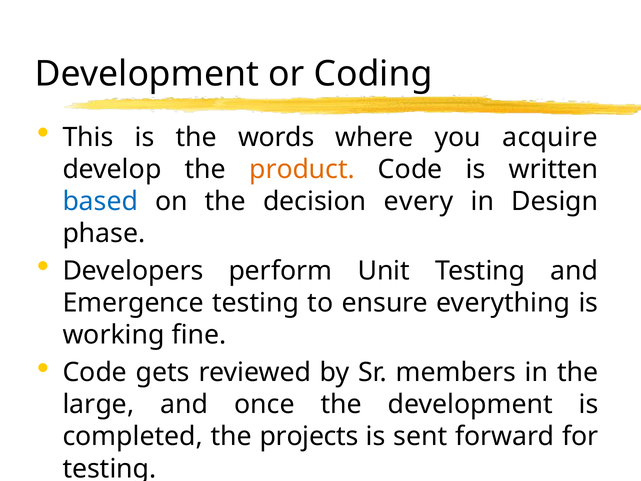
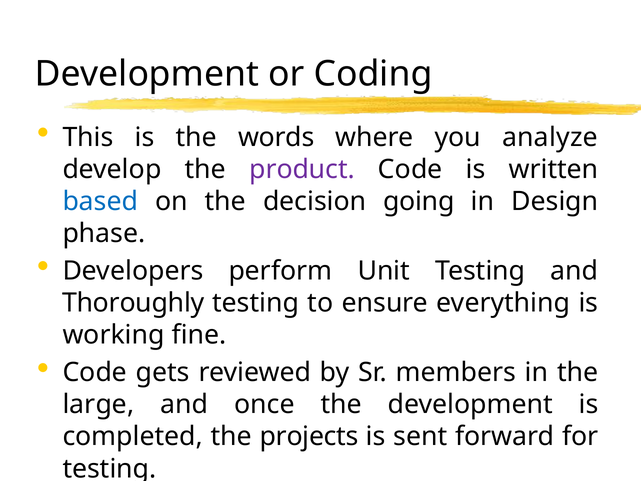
acquire: acquire -> analyze (550, 137)
product colour: orange -> purple (302, 169)
every: every -> going (419, 201)
Emergence: Emergence -> Thoroughly (133, 303)
